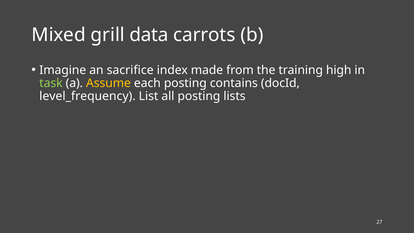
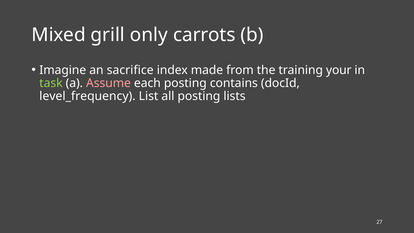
data: data -> only (149, 35)
high: high -> your (339, 70)
Assume colour: yellow -> pink (108, 83)
